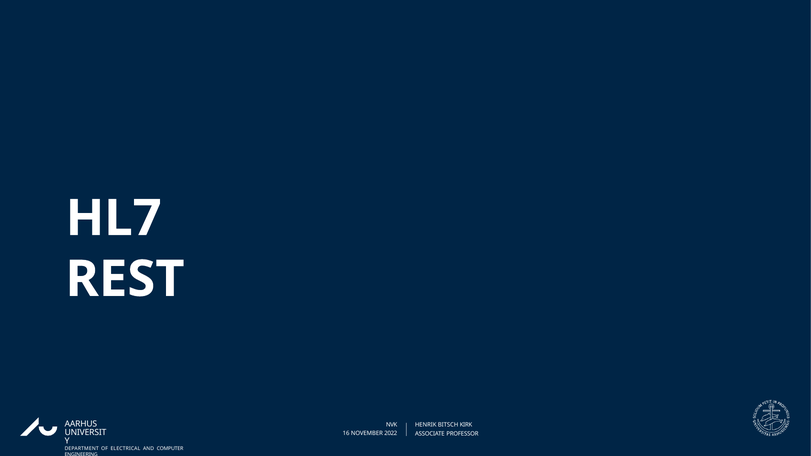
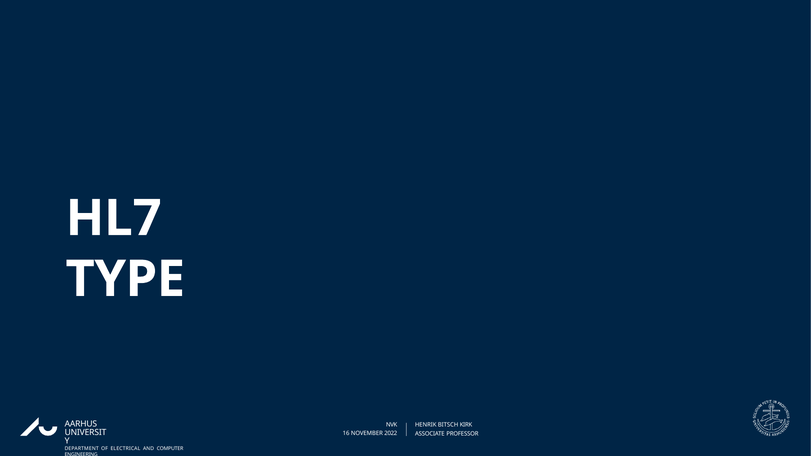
REST: REST -> TYPE (125, 279)
